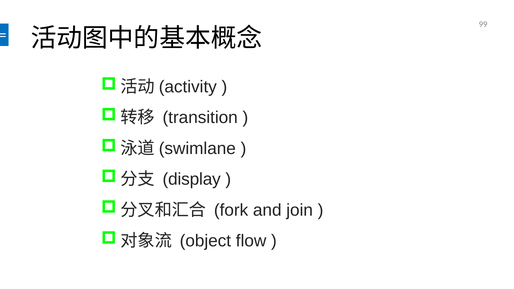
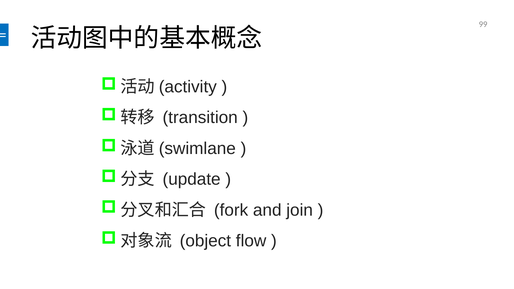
display: display -> update (192, 179)
